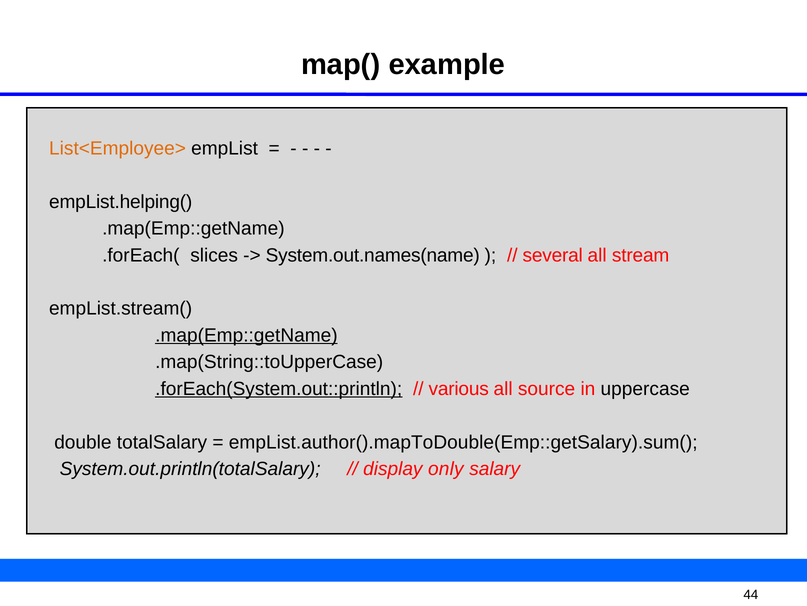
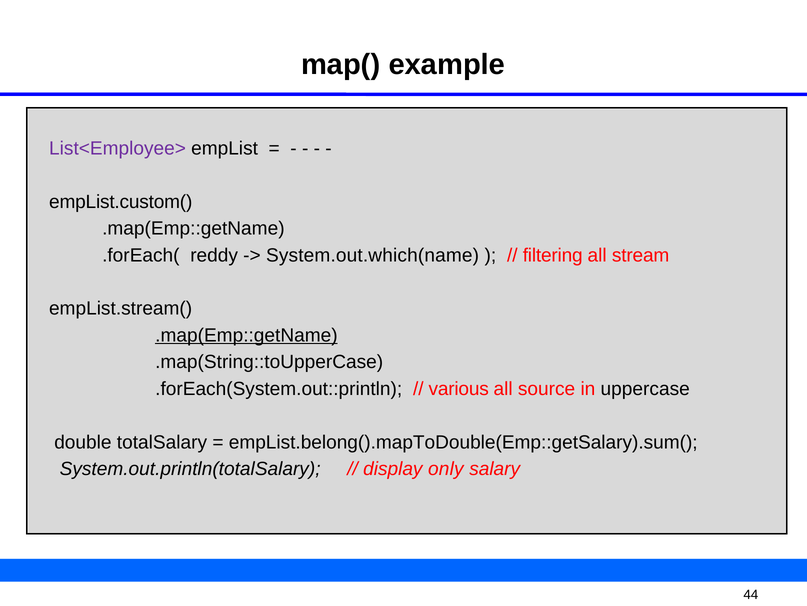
List<Employee> colour: orange -> purple (118, 148)
empList.helping(: empList.helping( -> empList.custom( (121, 202)
slices: slices -> reddy (214, 255)
System.out.names(name: System.out.names(name -> System.out.which(name (373, 255)
several: several -> filtering (553, 255)
.forEach(System.out::println underline: present -> none (279, 388)
empList.author().mapToDouble(Emp::getSalary).sum(: empList.author().mapToDouble(Emp::getSalary).sum( -> empList.belong().mapToDouble(Emp::getSalary).sum( (463, 442)
